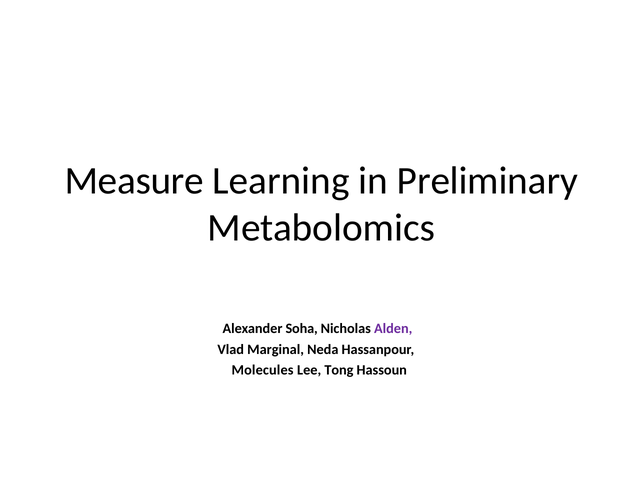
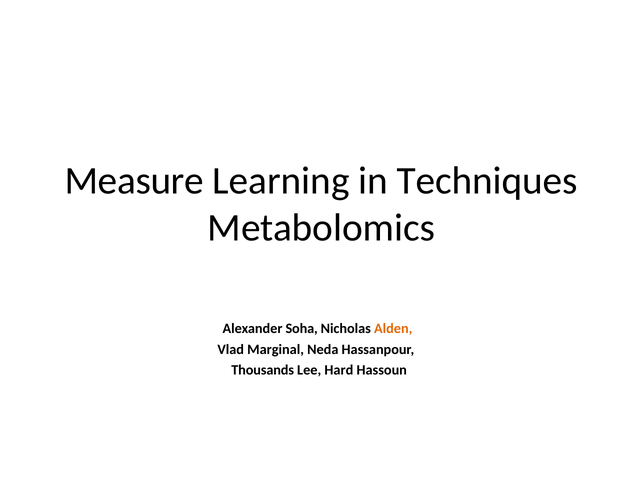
Preliminary: Preliminary -> Techniques (487, 181)
Alden colour: purple -> orange (393, 329)
Molecules: Molecules -> Thousands (263, 370)
Tong: Tong -> Hard (339, 370)
